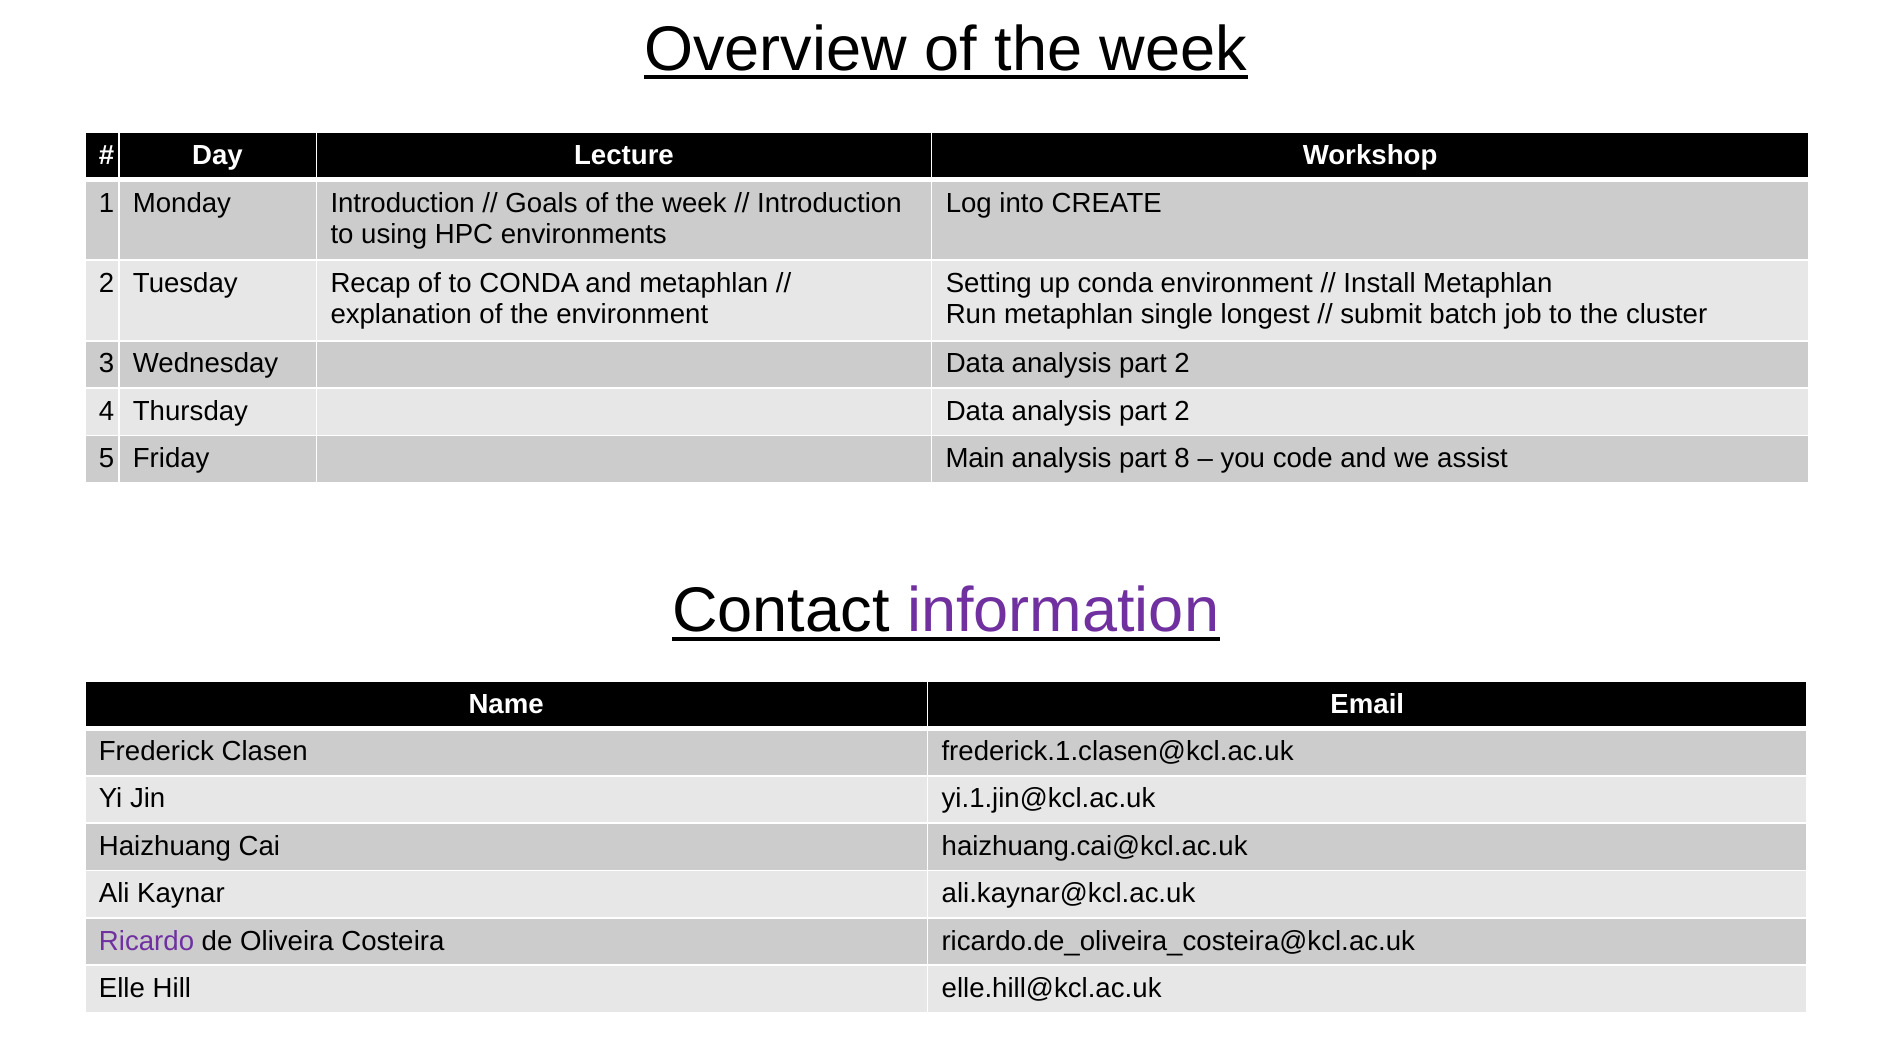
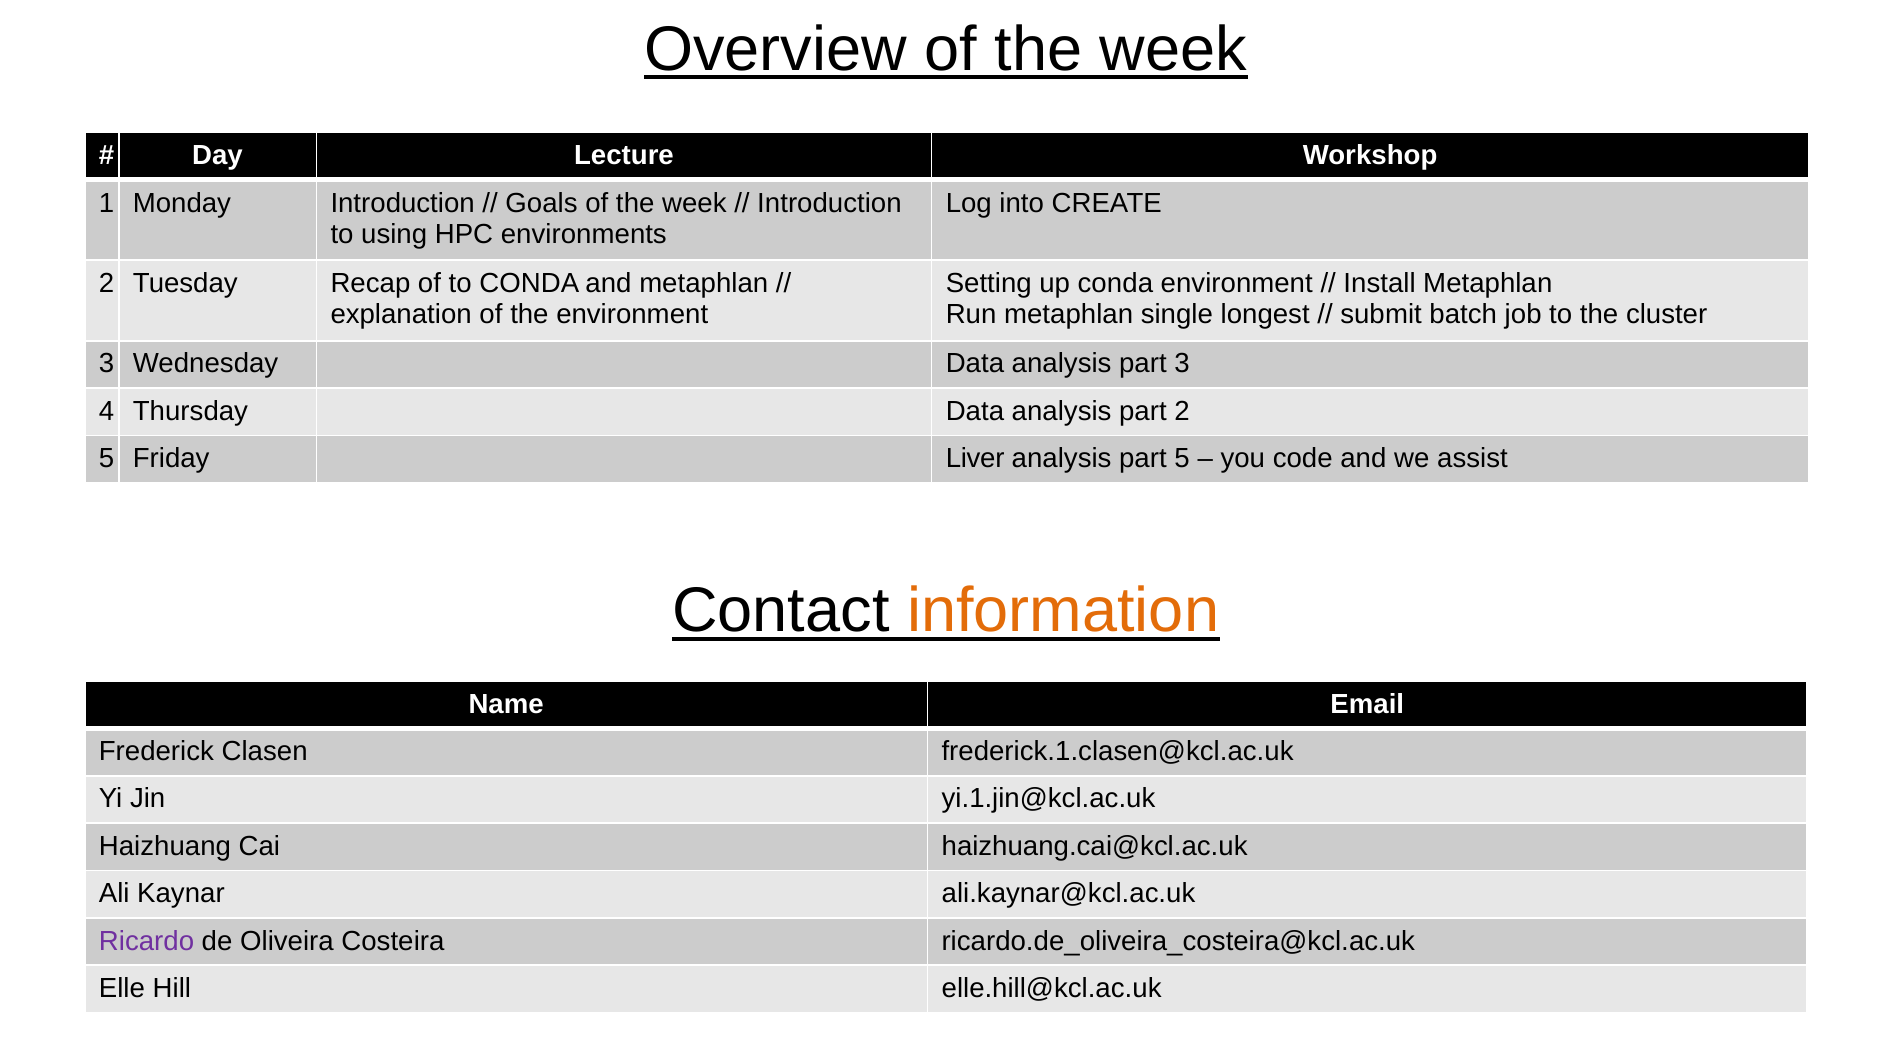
2: 2 -> 3 (1182, 364)
Main: Main -> Liver (975, 459)
part 8: 8 -> 5 (1182, 459)
information colour: purple -> orange (1063, 611)
